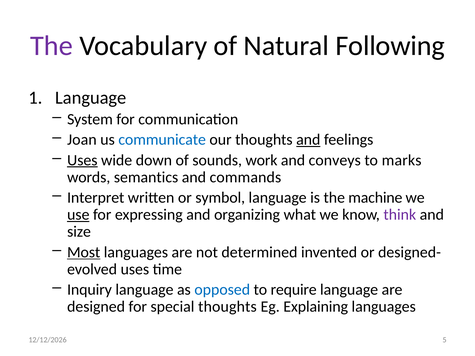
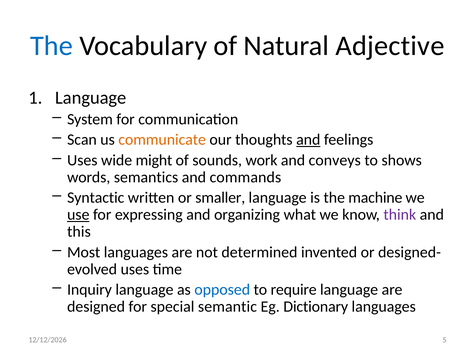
The colour: purple -> blue (52, 46)
Following: Following -> Adjective (390, 46)
Joan: Joan -> Scan (82, 140)
communicate colour: blue -> orange (162, 140)
Uses underline: present -> none (82, 160)
down: down -> might (154, 160)
marks: marks -> shows (402, 160)
Interpret: Interpret -> Syntactic (96, 198)
symbol: symbol -> smaller (220, 198)
size: size -> this (79, 232)
Most underline: present -> none (84, 252)
special thoughts: thoughts -> semantic (227, 307)
Explaining: Explaining -> Dictionary (316, 307)
